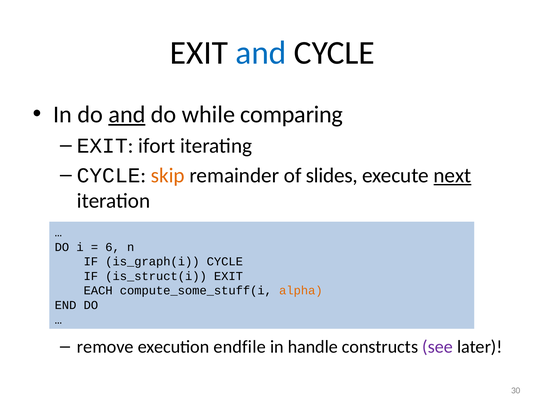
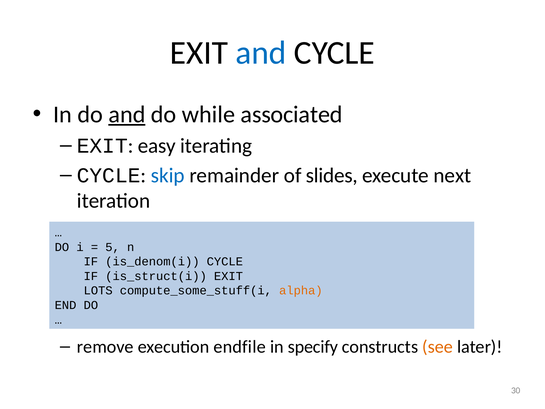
comparing: comparing -> associated (292, 114)
ifort: ifort -> easy (157, 146)
skip colour: orange -> blue (168, 175)
next underline: present -> none (452, 175)
6: 6 -> 5 (113, 247)
is_graph(i: is_graph(i -> is_denom(i (152, 261)
EACH: EACH -> LOTS (98, 290)
handle: handle -> specify (313, 347)
see colour: purple -> orange (438, 347)
